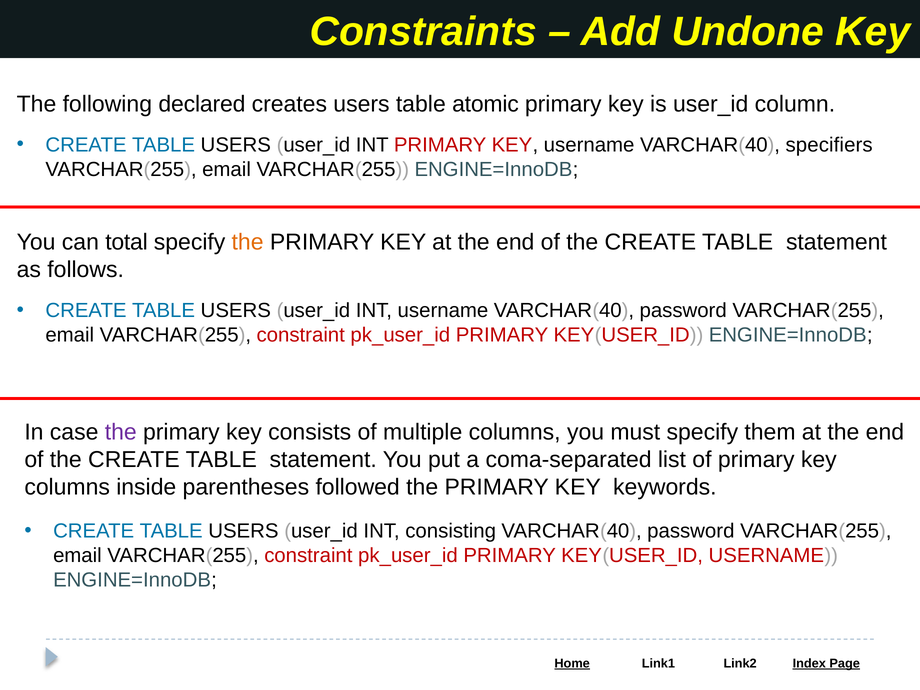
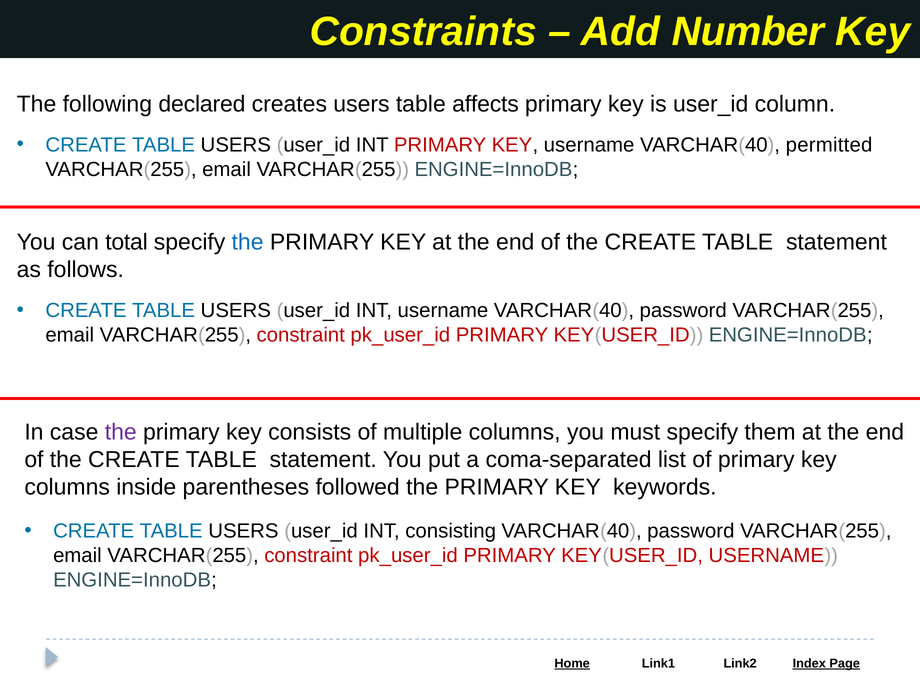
Undone: Undone -> Number (748, 32)
atomic: atomic -> affects (485, 104)
specifiers: specifiers -> permitted (829, 145)
the colour: orange -> blue (248, 242)
